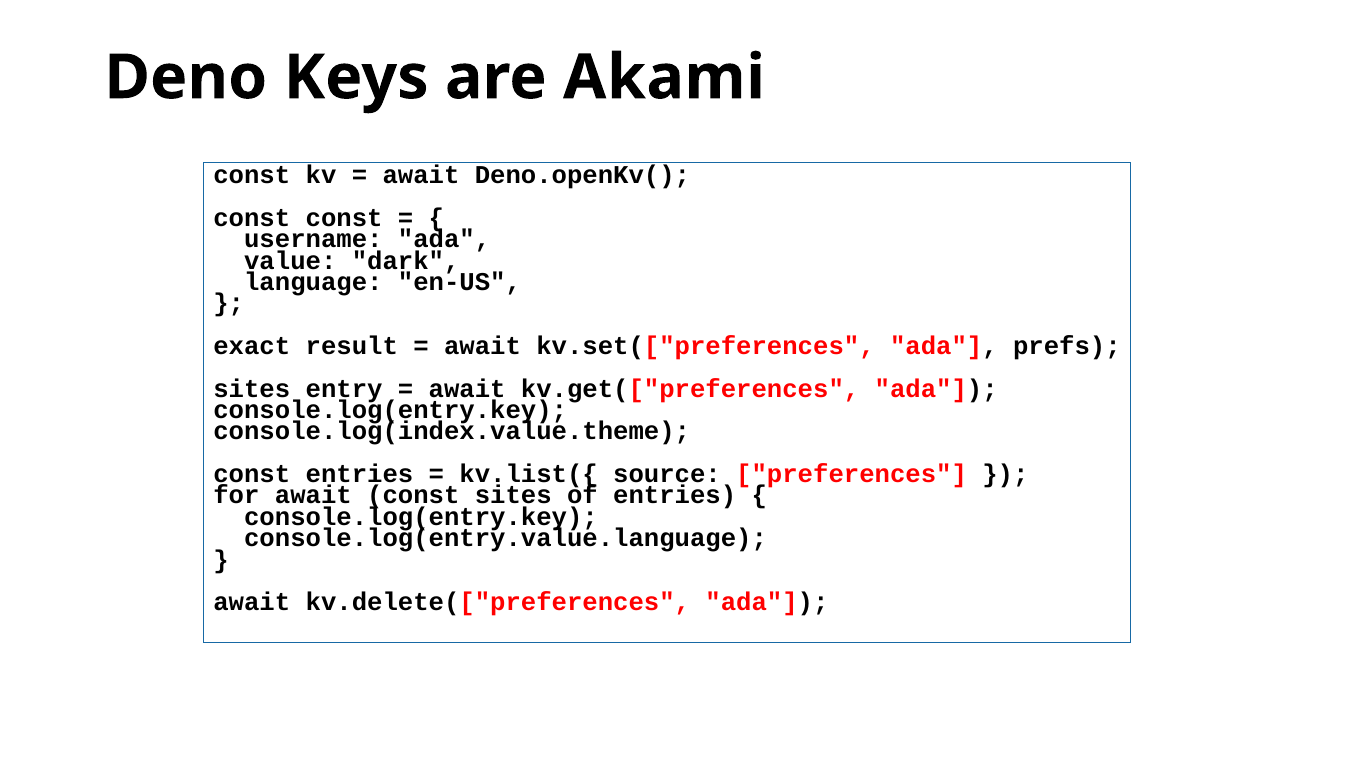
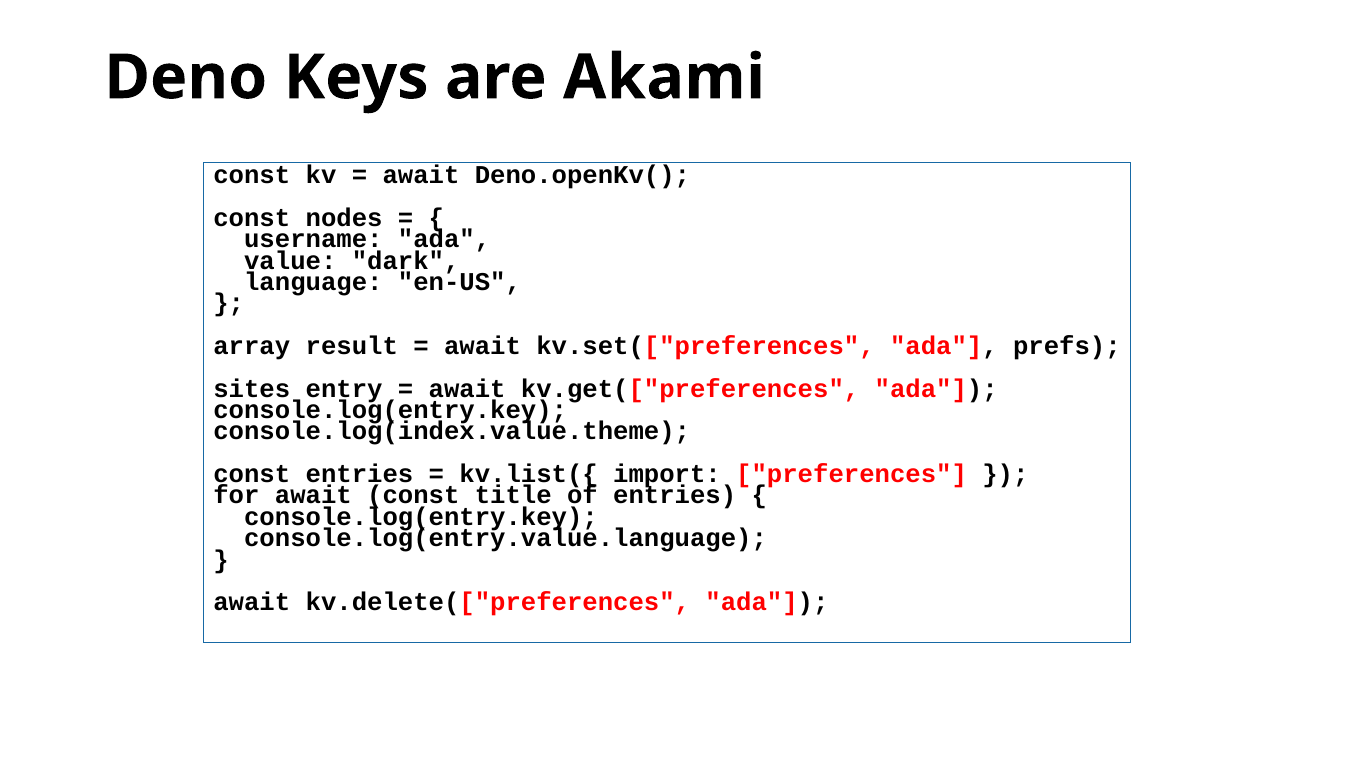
const const: const -> nodes (344, 218)
exact: exact -> array (252, 346)
source: source -> import (667, 474)
const sites: sites -> title (513, 495)
